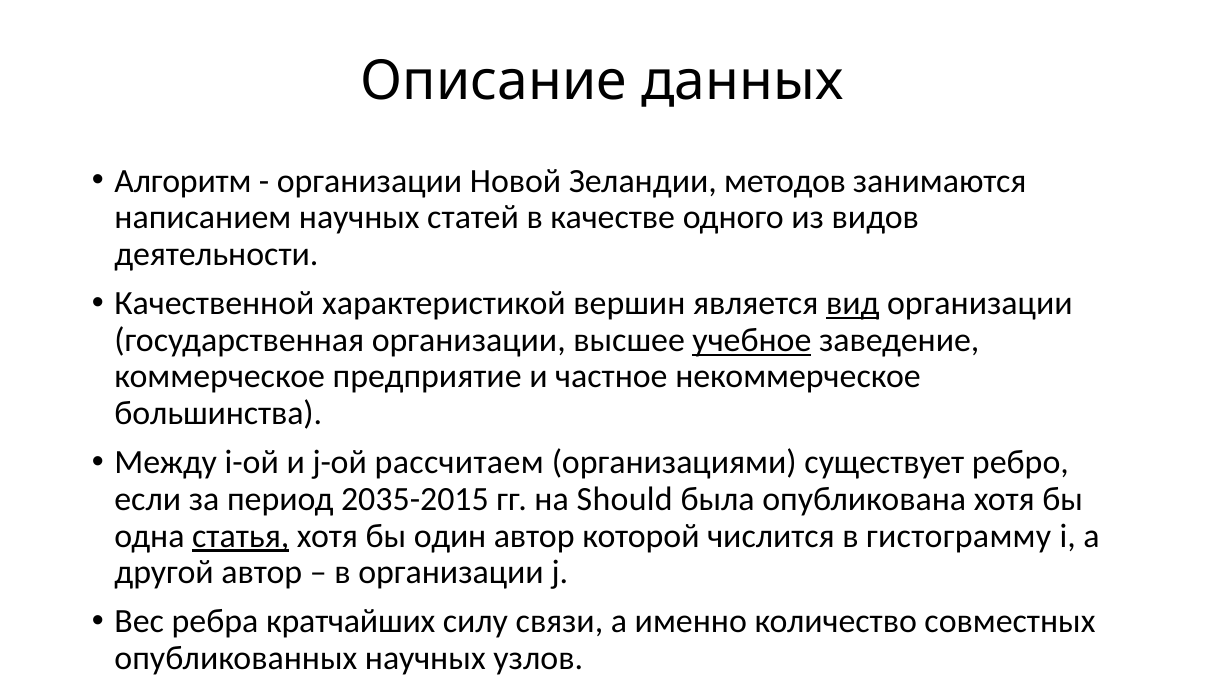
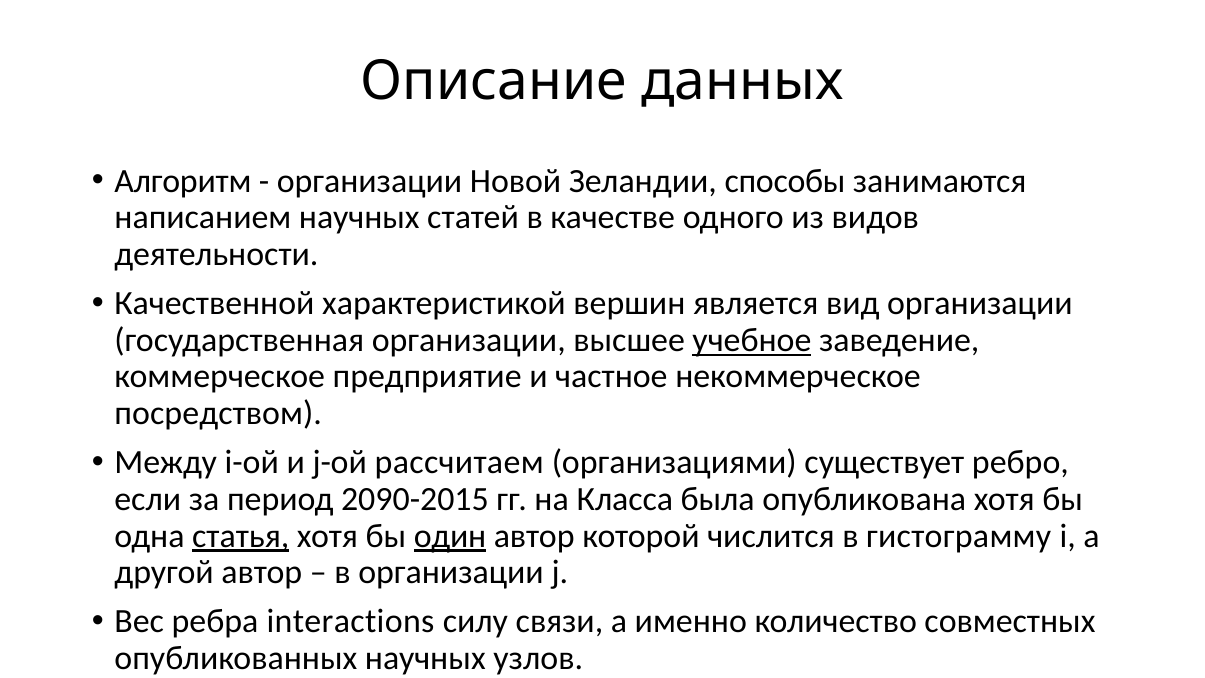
методов: методов -> способы (785, 181)
вид underline: present -> none (853, 303)
большинства: большинства -> посредством (218, 413)
2035-2015: 2035-2015 -> 2090-2015 (415, 499)
Should: Should -> Класса (625, 499)
один underline: none -> present (450, 536)
кратчайших: кратчайших -> interactions (350, 622)
